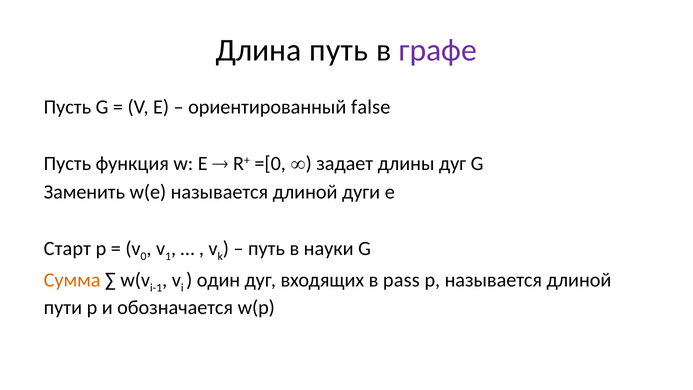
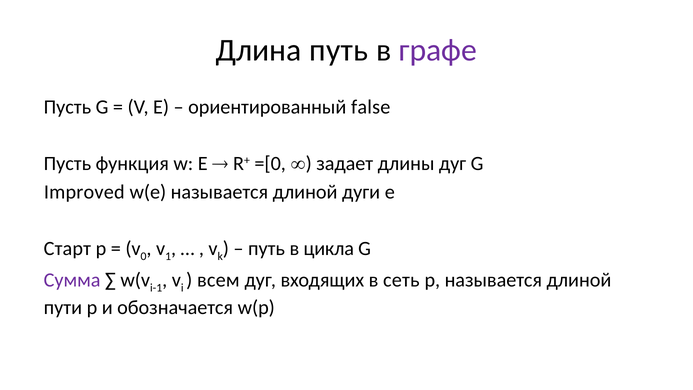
Заменить: Заменить -> Improved (84, 192)
науки: науки -> цикла (329, 248)
Сумма colour: orange -> purple (72, 280)
один: один -> всем (218, 280)
pass: pass -> сеть (401, 280)
